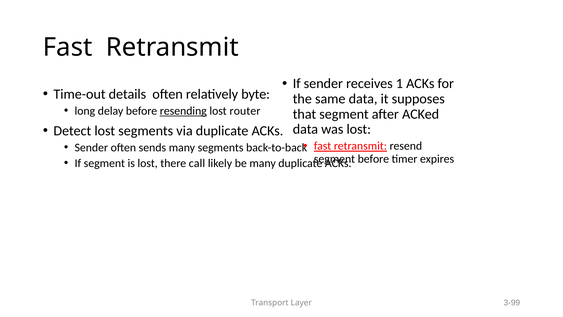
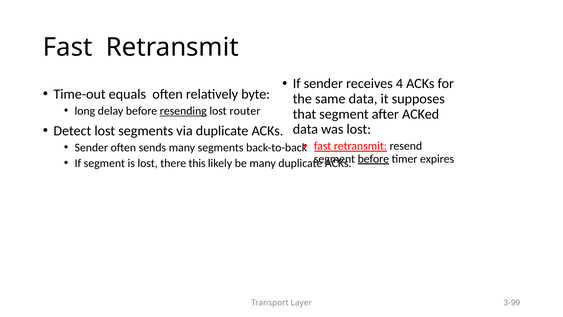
1: 1 -> 4 (399, 84)
details: details -> equals (127, 94)
before underline: none -> present (373, 159)
call: call -> this (197, 163)
